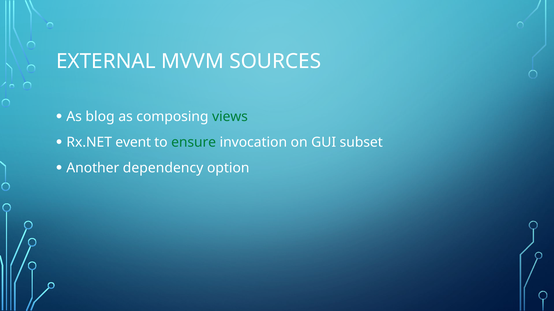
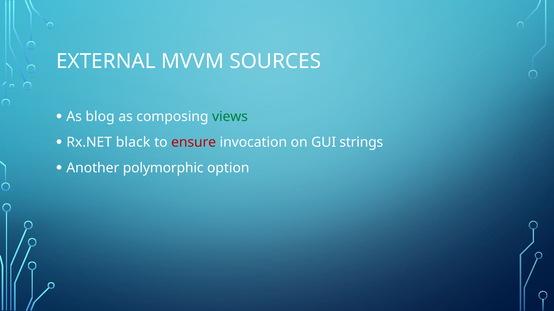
event: event -> black (133, 143)
ensure colour: green -> red (194, 143)
subset: subset -> strings (361, 143)
dependency: dependency -> polymorphic (163, 168)
